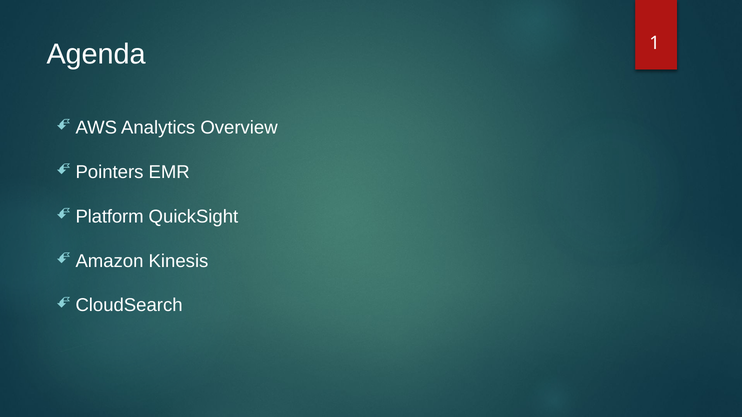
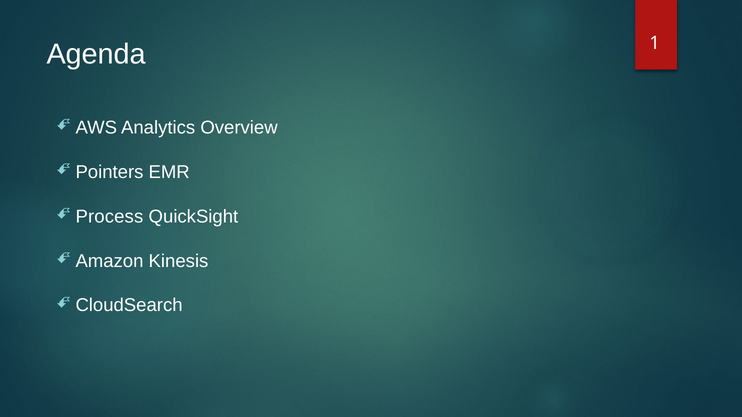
Platform: Platform -> Process (109, 217)
